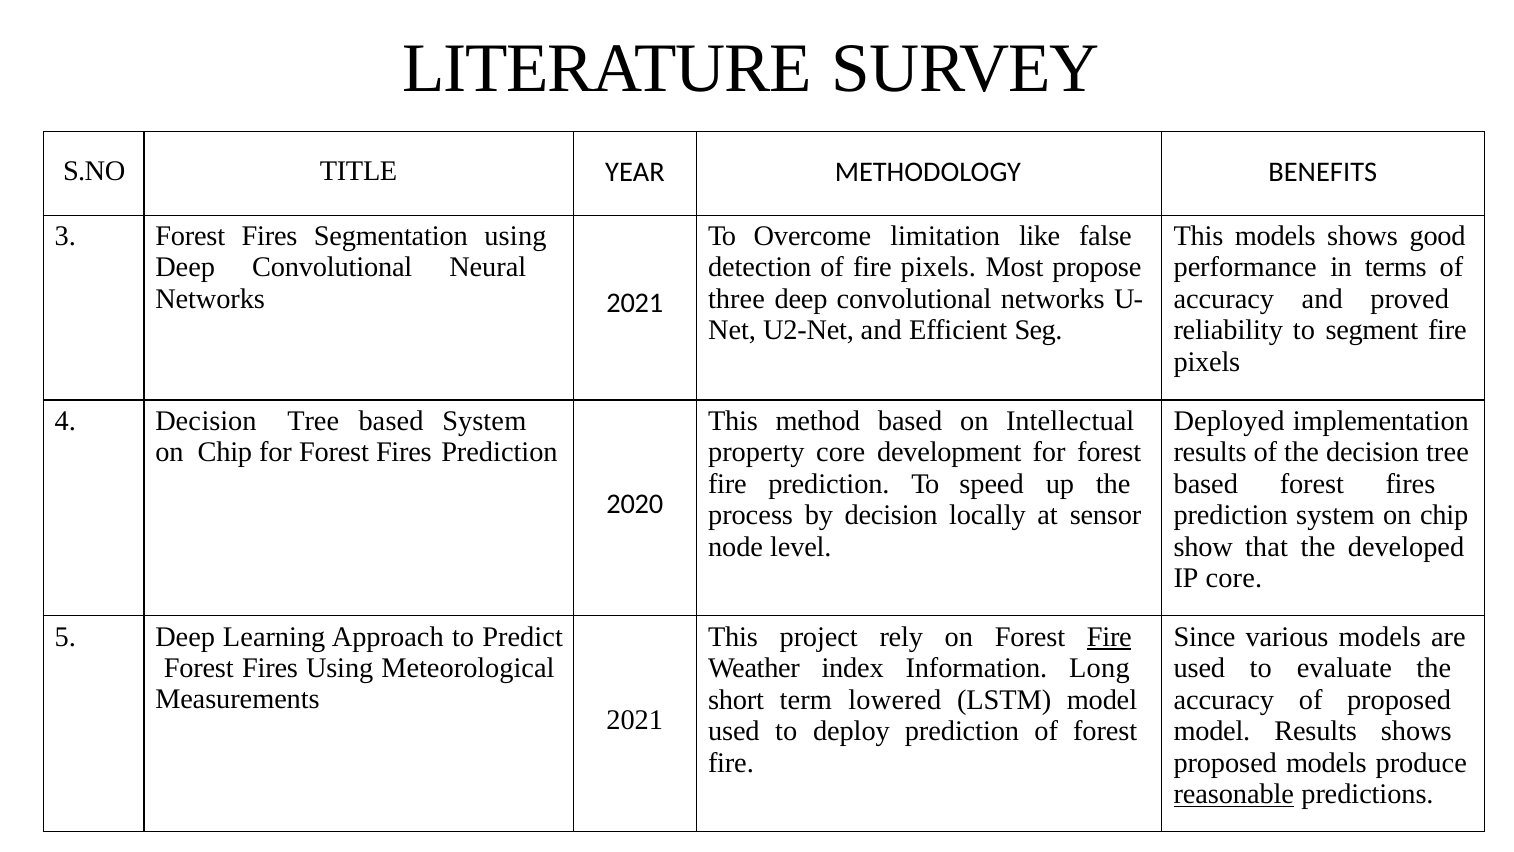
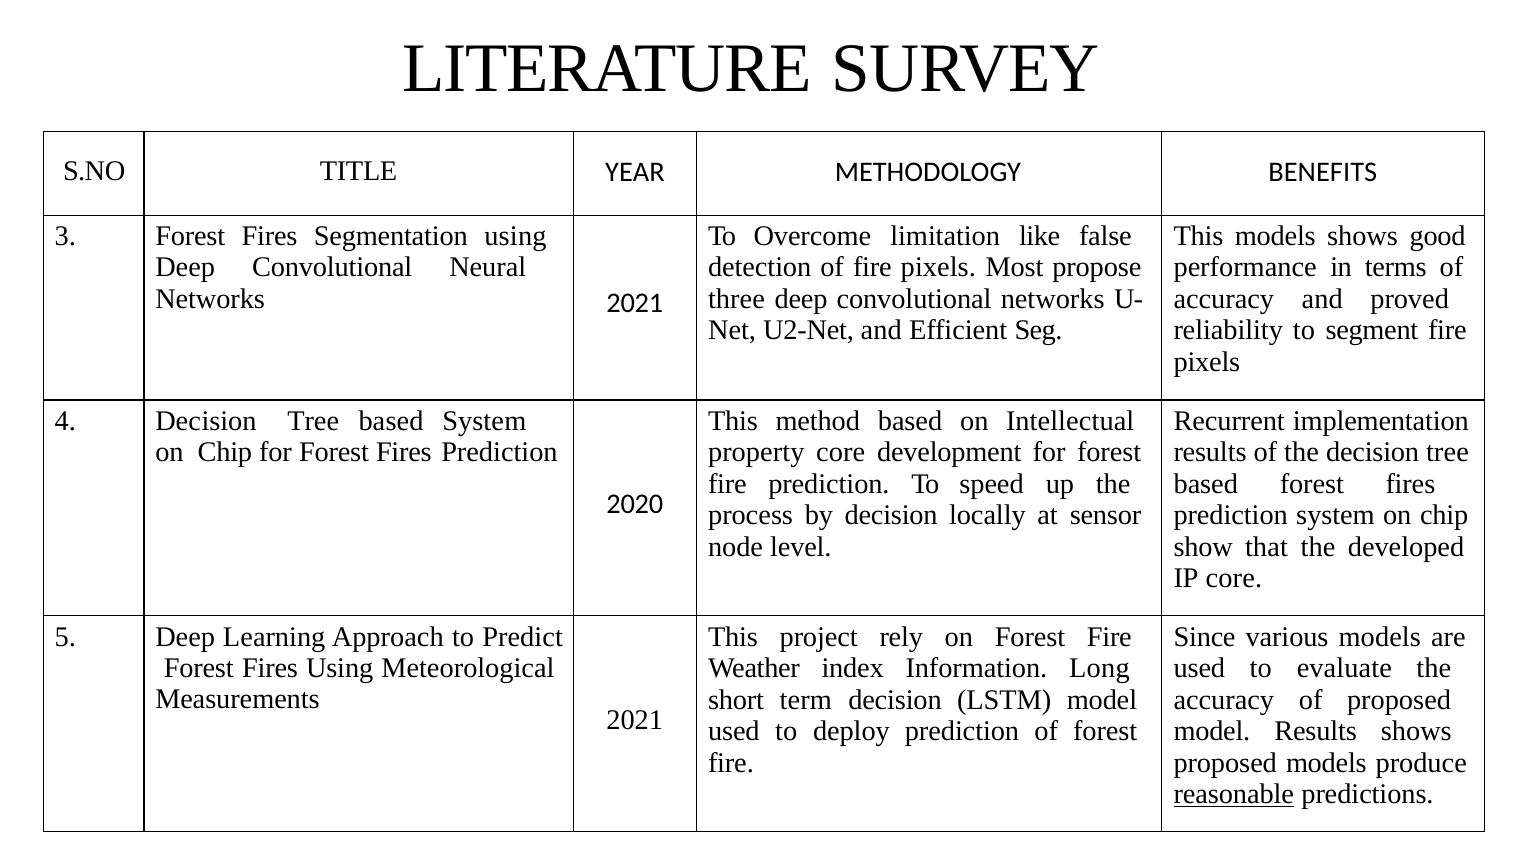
Deployed: Deployed -> Recurrent (1229, 421)
Fire underline: present -> none (1109, 637)
term lowered: lowered -> decision (895, 700)
